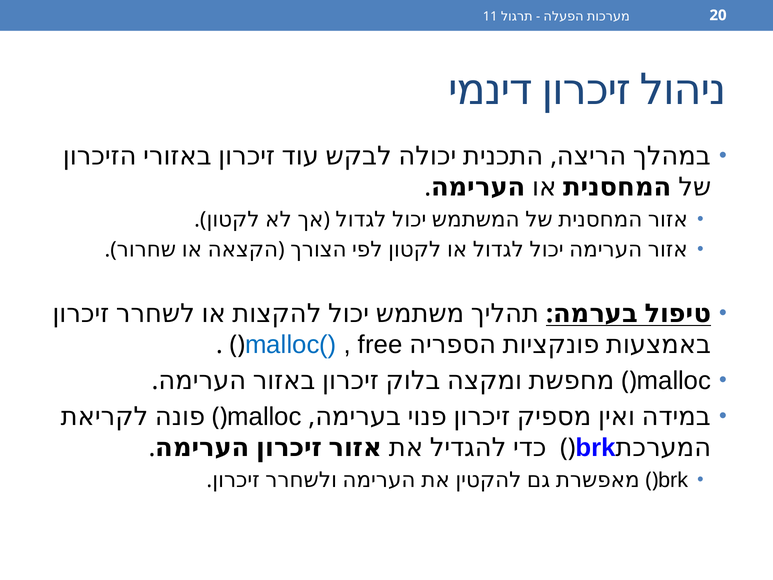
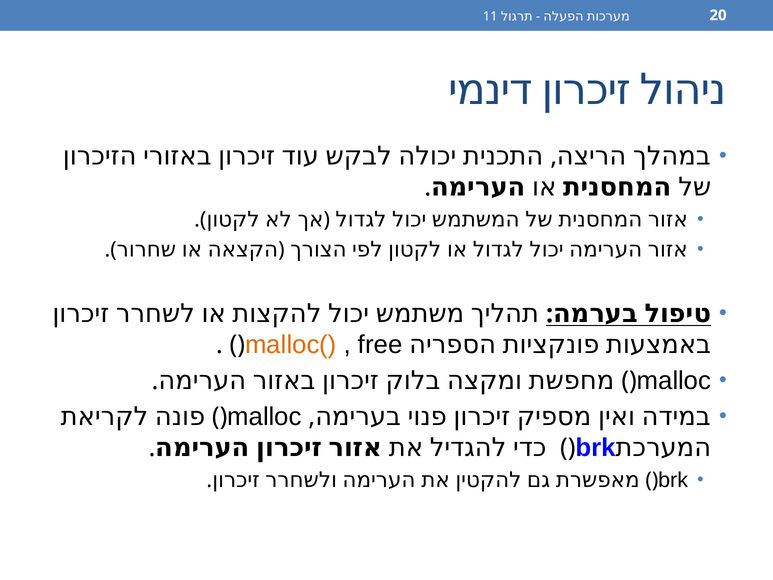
malloc( colour: blue -> orange (291, 345)
